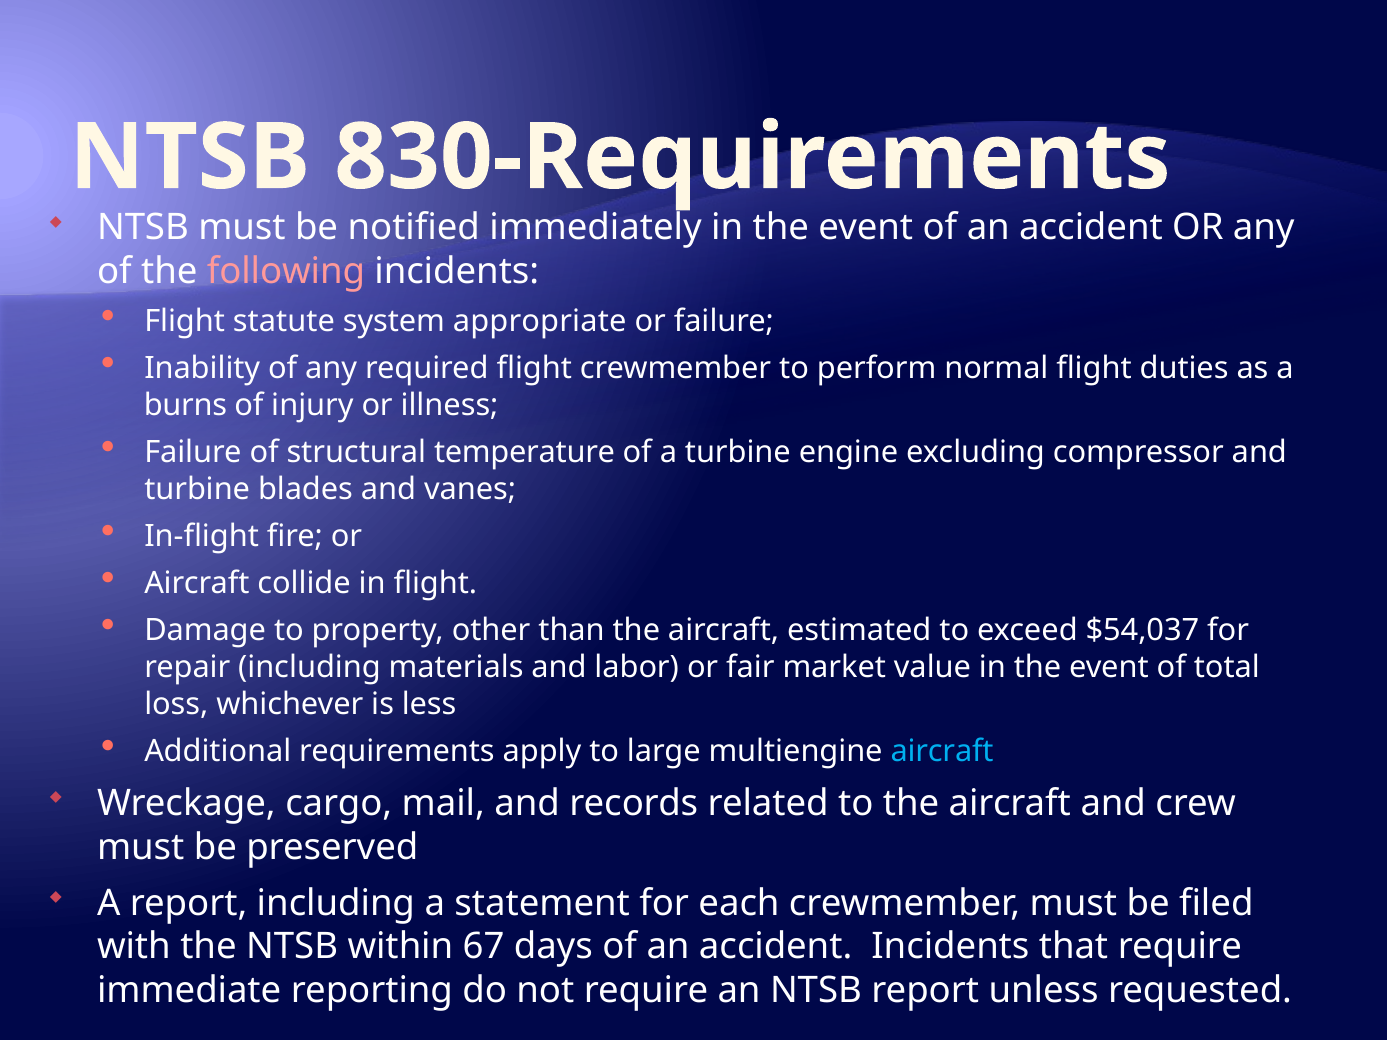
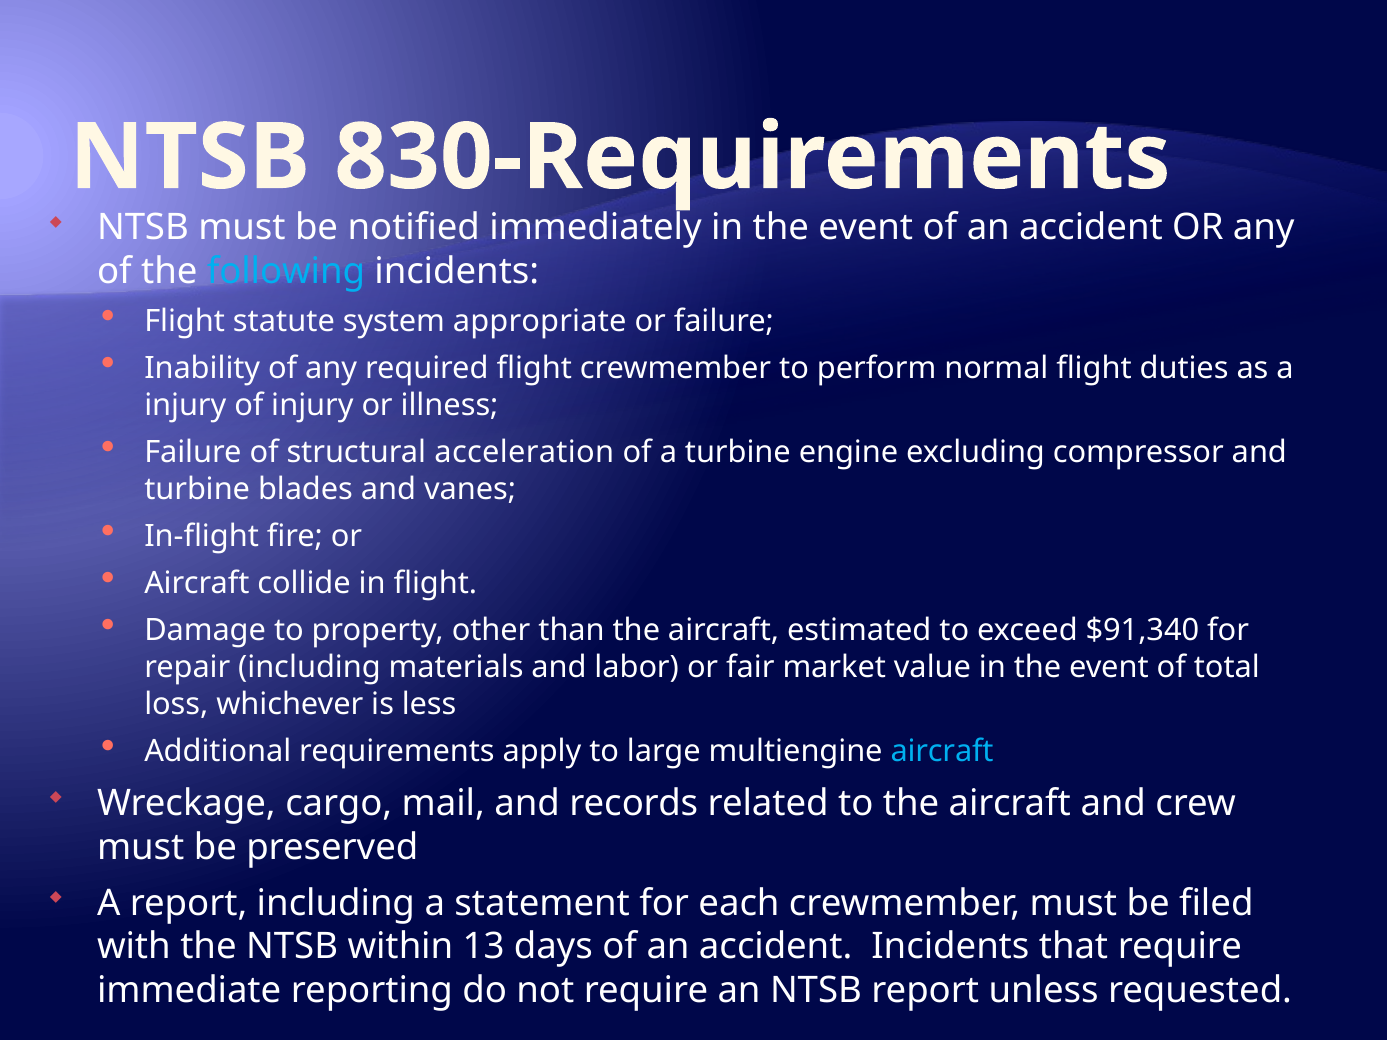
following colour: pink -> light blue (286, 272)
burns: burns -> injury (185, 406)
temperature: temperature -> acceleration (524, 453)
$54,037: $54,037 -> $91,340 (1142, 630)
67: 67 -> 13 (484, 947)
